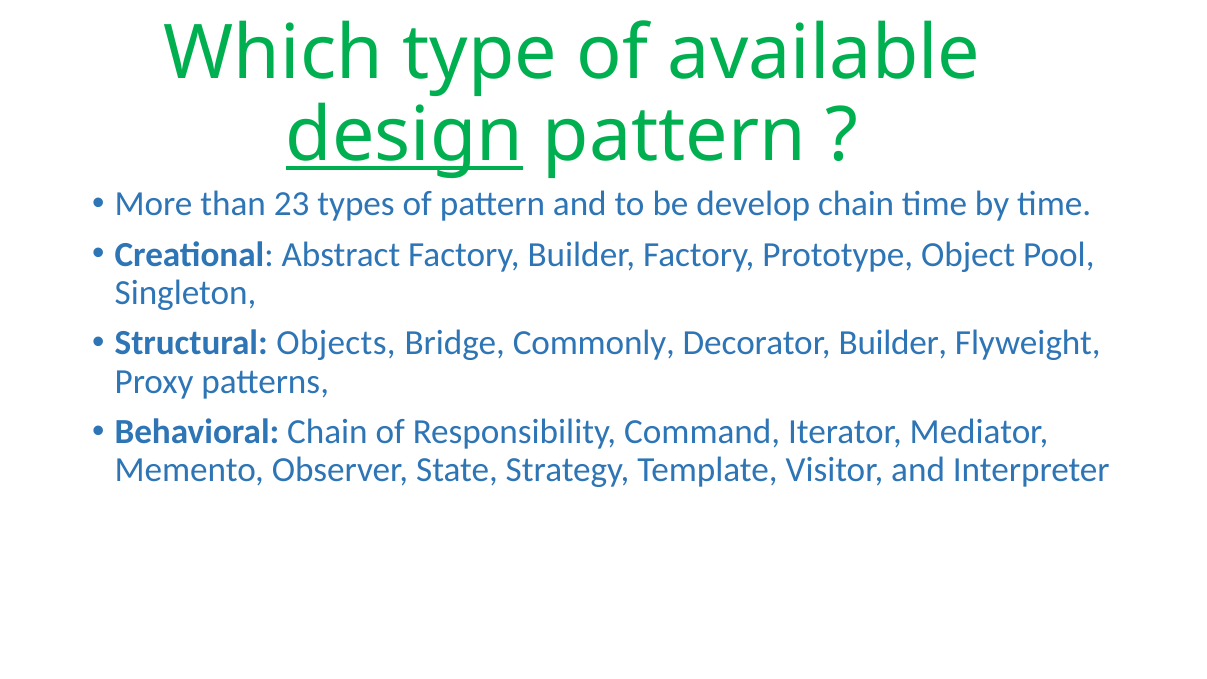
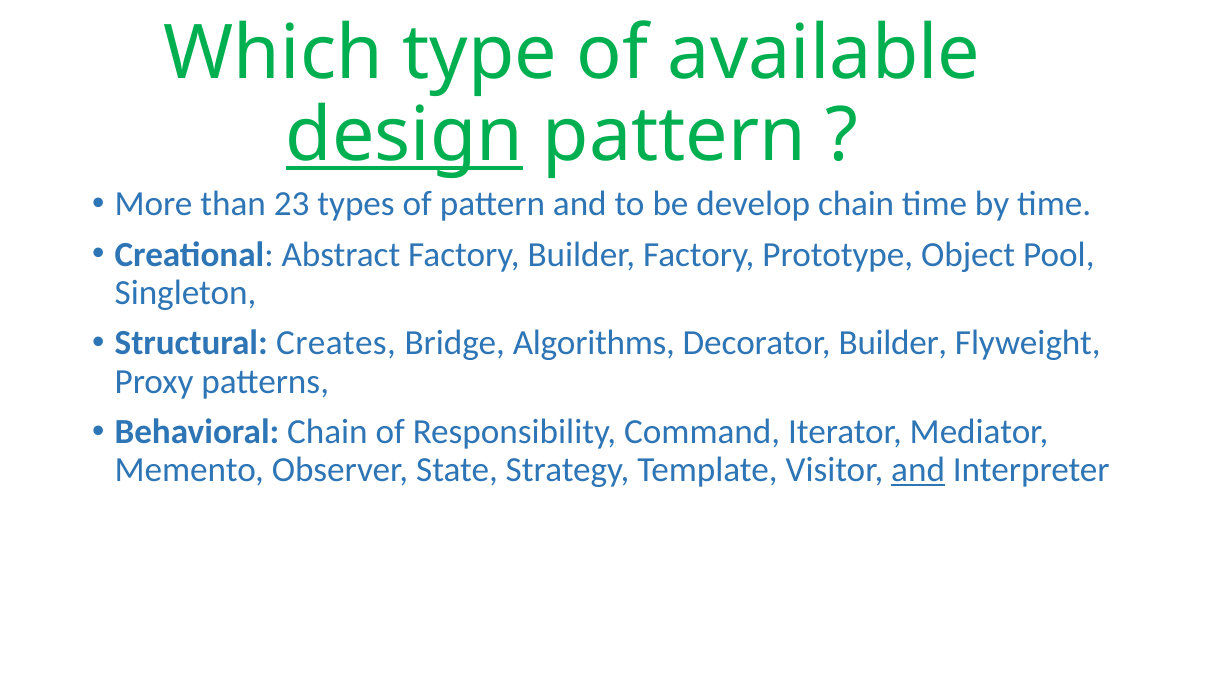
Objects: Objects -> Creates (336, 343)
Commonly: Commonly -> Algorithms (594, 343)
and underline: none -> present (918, 470)
